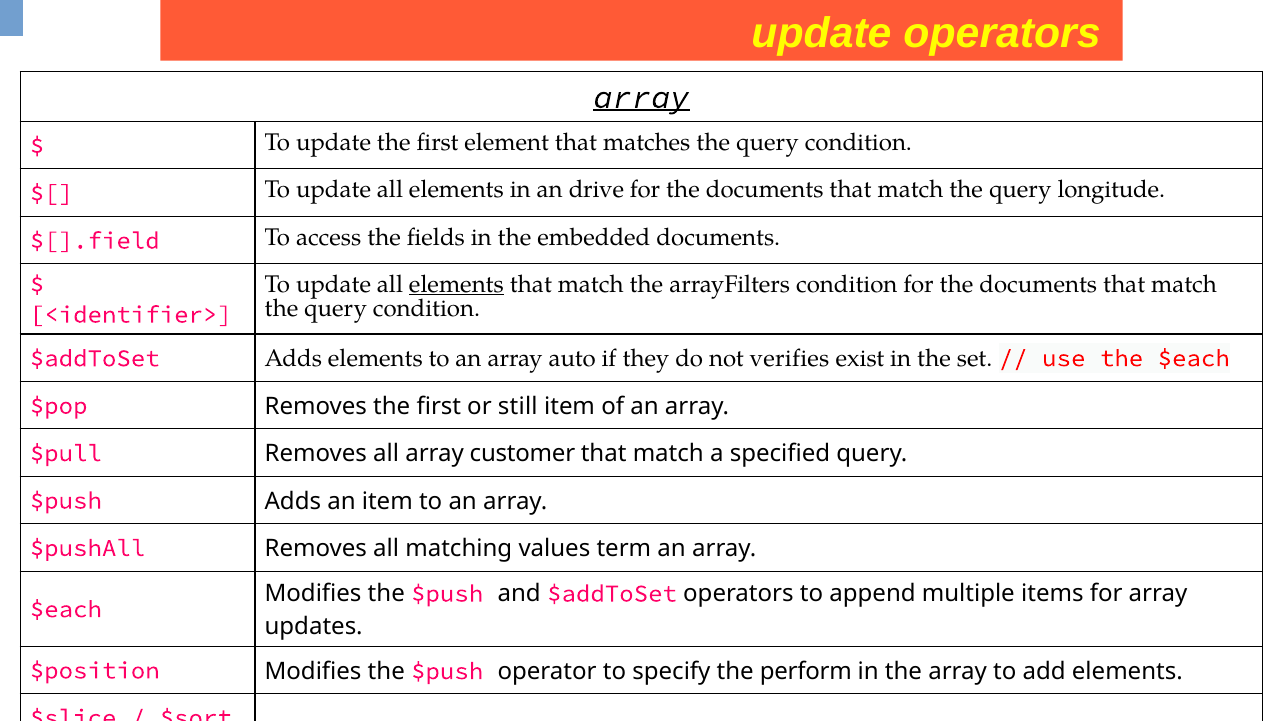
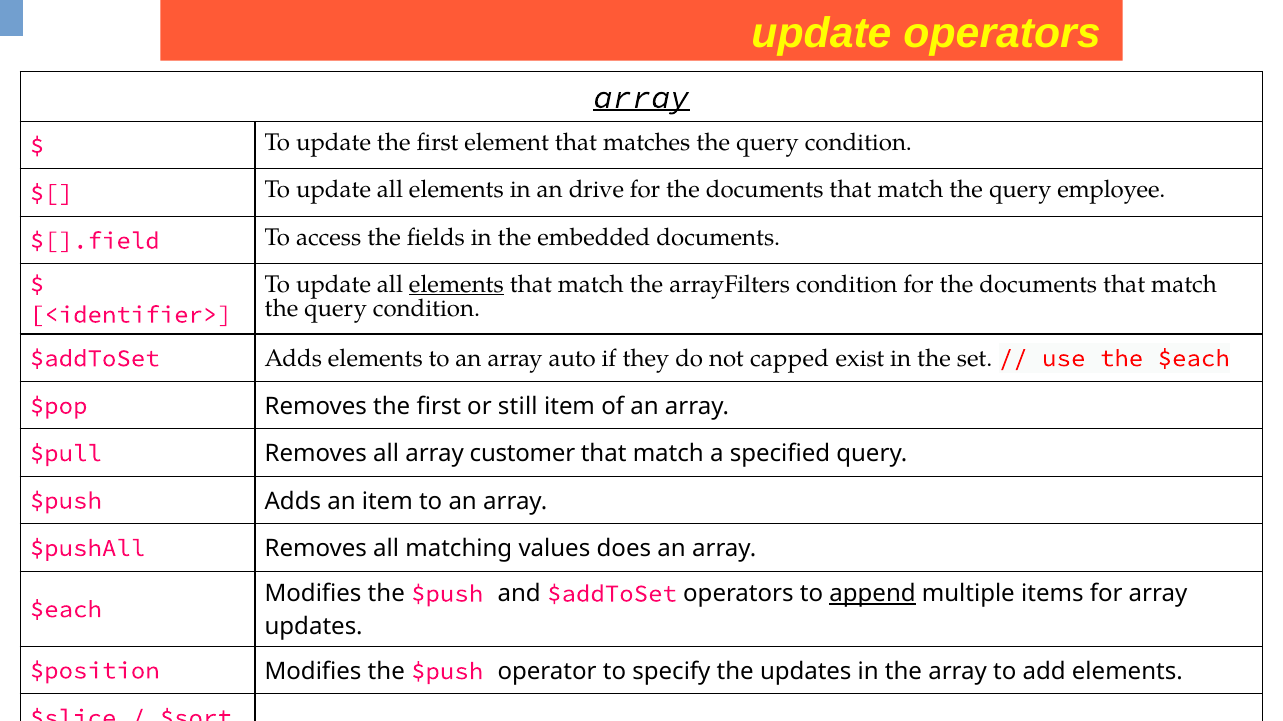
longitude: longitude -> employee (1111, 190)
verifies: verifies -> capped (790, 359)
term: term -> does (624, 549)
append underline: none -> present (873, 594)
the perform: perform -> updates (806, 672)
